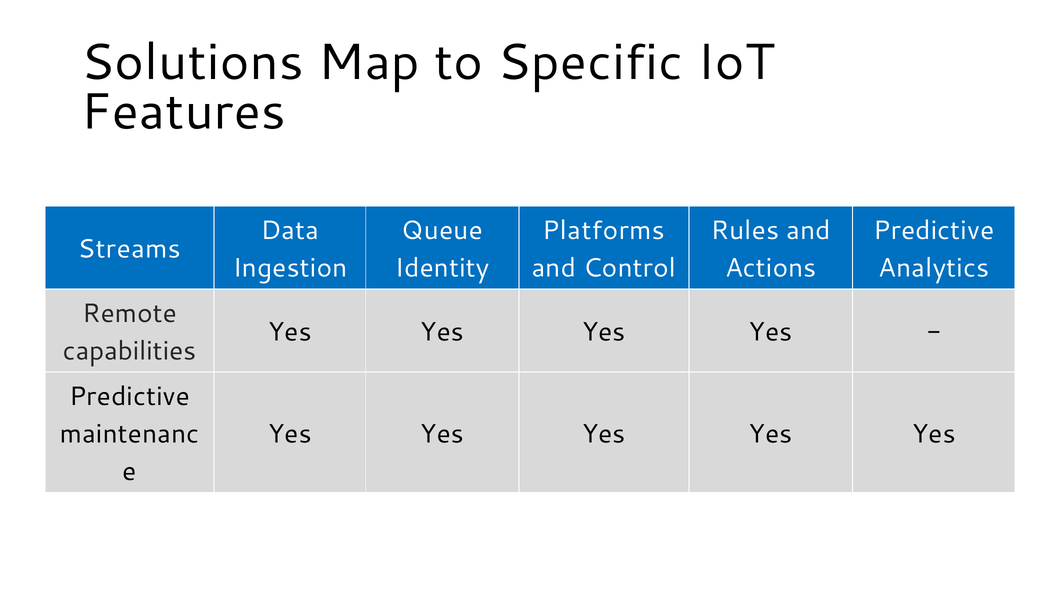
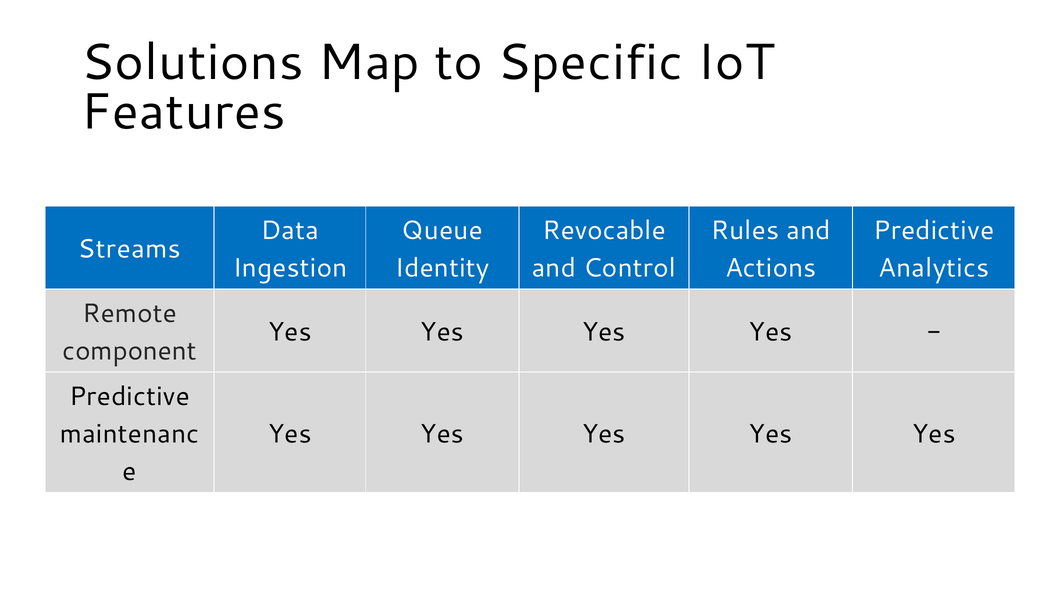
Platforms: Platforms -> Revocable (604, 231)
capabilities: capabilities -> component (130, 351)
